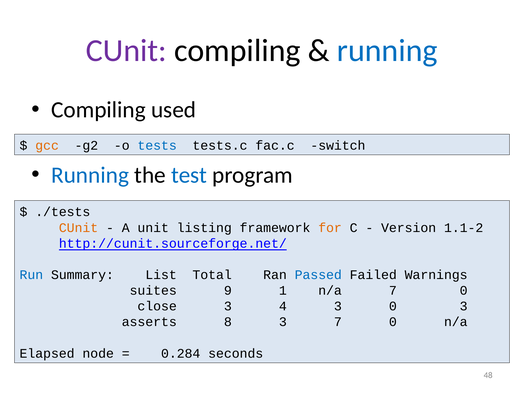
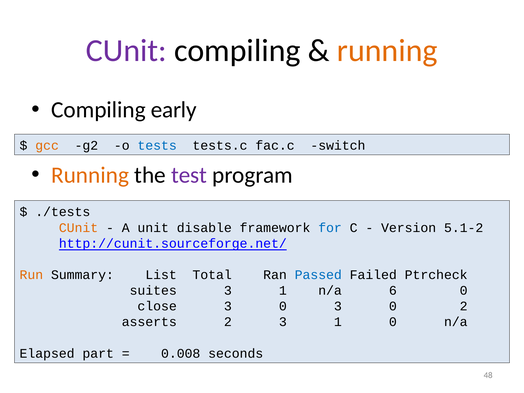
running colour: blue -> orange (387, 51)
used: used -> early (174, 110)
Running colour: blue -> orange (90, 175)
test colour: blue -> purple (189, 175)
listing: listing -> disable (204, 228)
for colour: orange -> blue (330, 228)
1.1-2: 1.1-2 -> 5.1-2 (464, 228)
Run colour: blue -> orange (31, 275)
Warnings: Warnings -> Ptrcheck (436, 275)
suites 9: 9 -> 3 (228, 291)
n/a 7: 7 -> 6 (393, 291)
4: 4 -> 0 (283, 306)
0 3: 3 -> 2 (464, 306)
asserts 8: 8 -> 2 (228, 322)
7: 7 -> 1 (338, 322)
node: node -> part (98, 353)
0.284: 0.284 -> 0.008 (181, 353)
